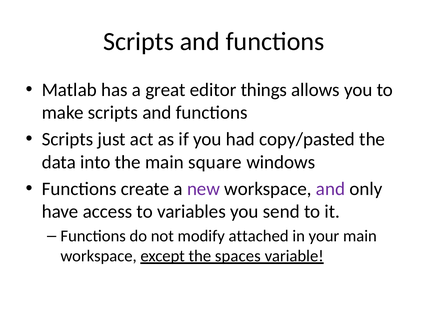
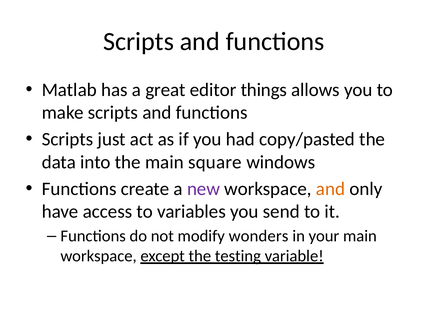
and colour: purple -> orange (331, 189)
attached: attached -> wonders (259, 236)
spaces: spaces -> testing (238, 256)
